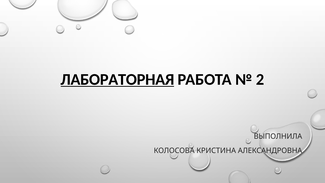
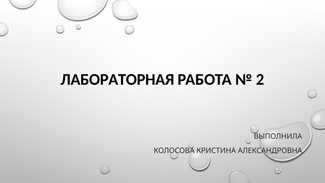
ЛАБОРАТОРНАЯ underline: present -> none (117, 79)
